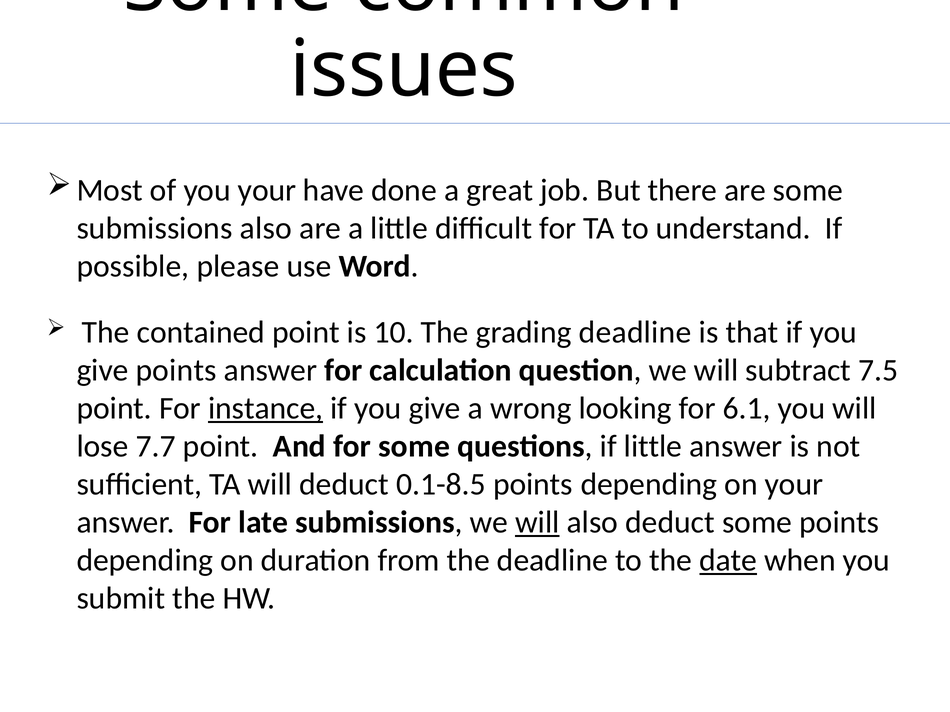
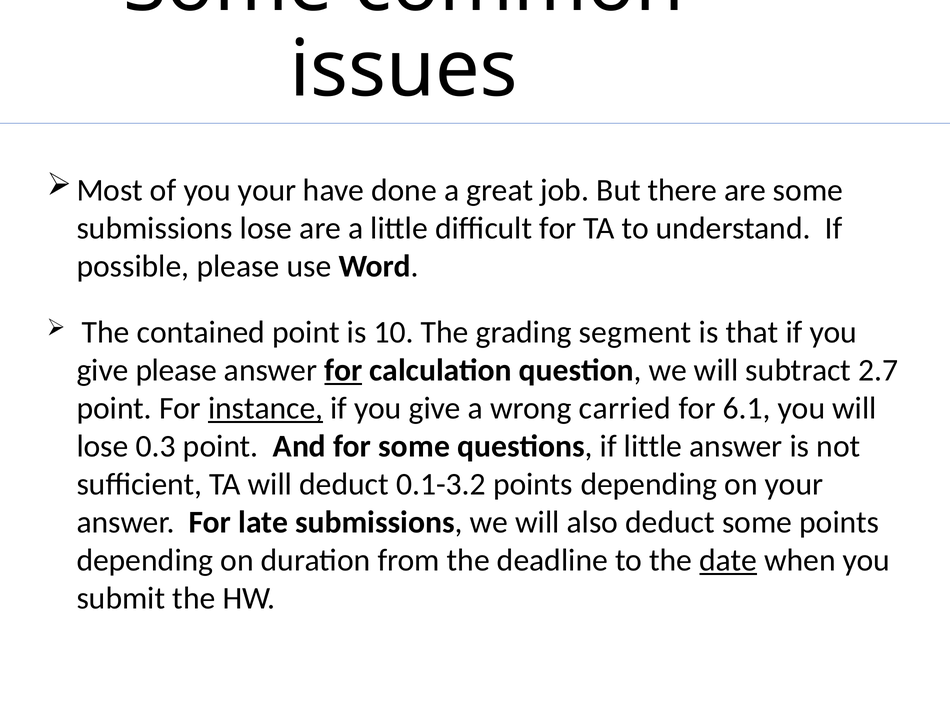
submissions also: also -> lose (266, 228)
grading deadline: deadline -> segment (635, 333)
give points: points -> please (176, 371)
for underline: none -> present (343, 371)
7.5: 7.5 -> 2.7 (878, 371)
looking: looking -> carried (625, 409)
7.7: 7.7 -> 0.3 (156, 447)
0.1-8.5: 0.1-8.5 -> 0.1-3.2 (441, 485)
will underline: present -> none (537, 523)
